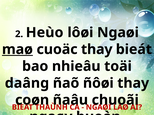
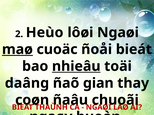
cuoäc thay: thay -> ñoåi (97, 50)
nhieâu underline: none -> present (76, 67)
ñôøi: ñôøi -> gian (98, 83)
